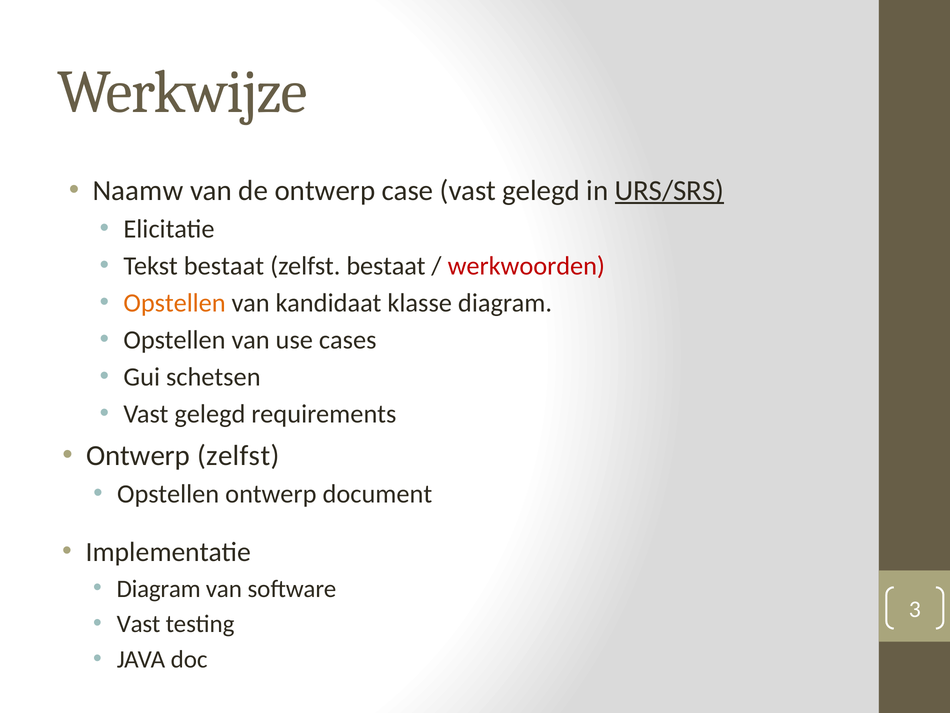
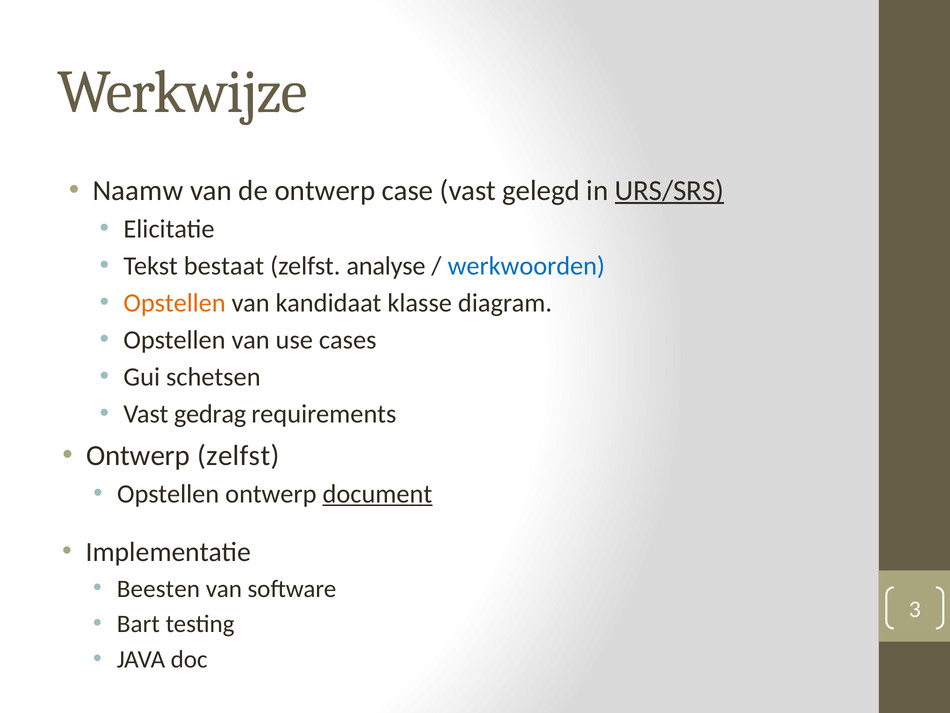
zelfst bestaat: bestaat -> analyse (386, 266)
werkwoorden colour: red -> blue (526, 266)
gelegd: gelegd -> gedrag (210, 414)
document underline: none -> present (377, 494)
Diagram: Diagram -> Beesten (158, 588)
Vast: Vast -> Bart (138, 624)
